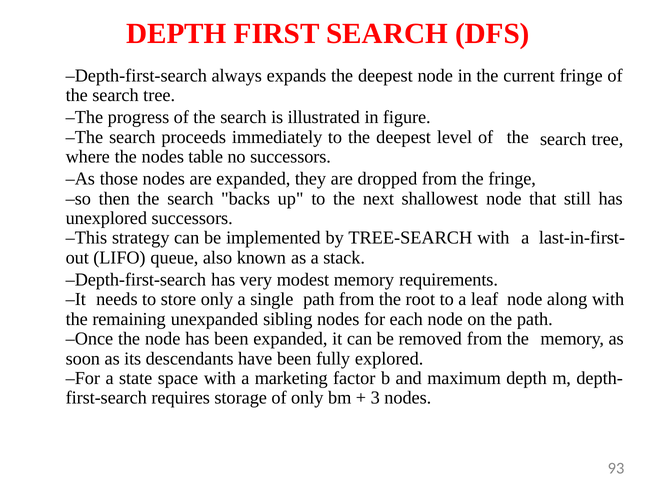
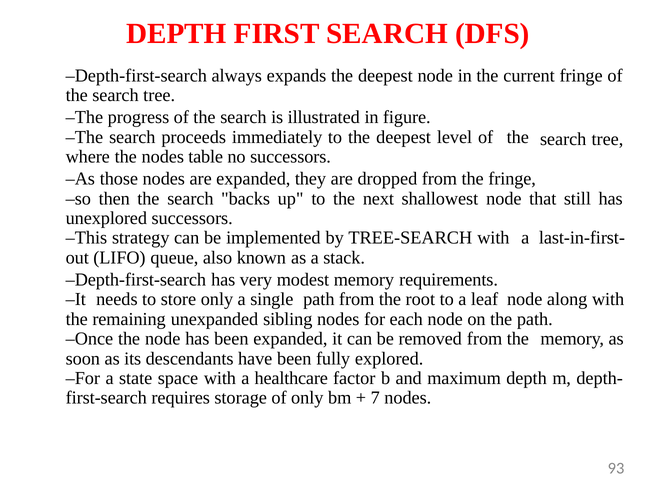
marketing: marketing -> healthcare (291, 378)
3: 3 -> 7 (375, 398)
